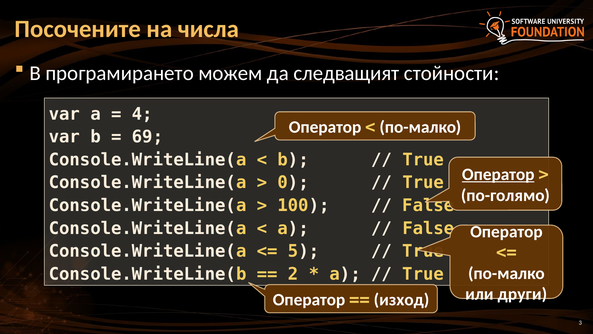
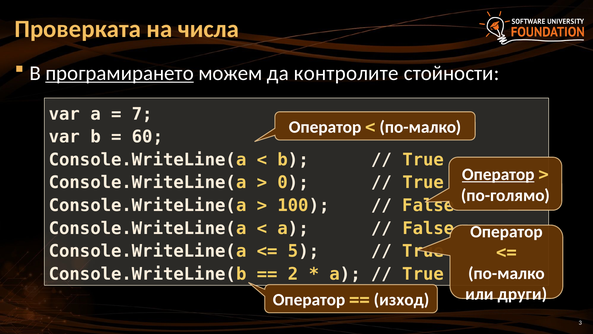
Посочените: Посочените -> Проверката (78, 29)
програмирането underline: none -> present (120, 73)
следващият: следващият -> контролите (346, 73)
4: 4 -> 7 (142, 114)
69: 69 -> 60 (148, 137)
